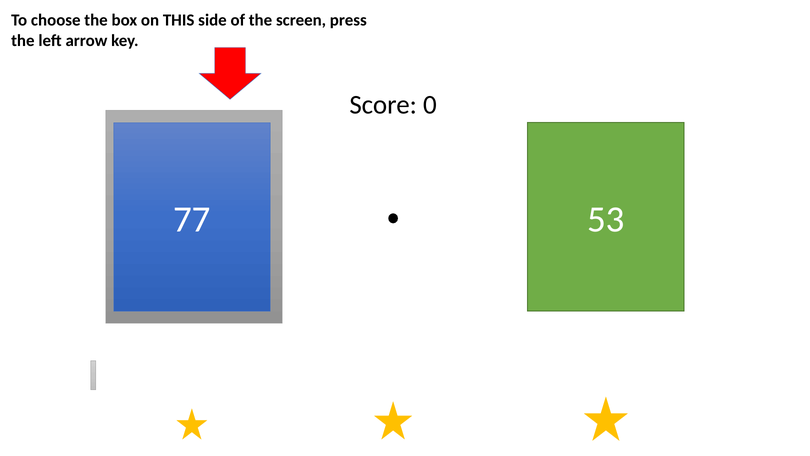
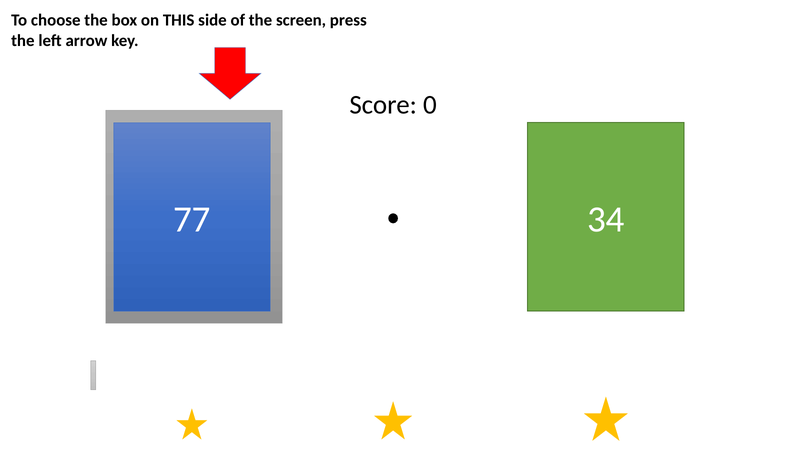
53: 53 -> 34 (606, 219)
